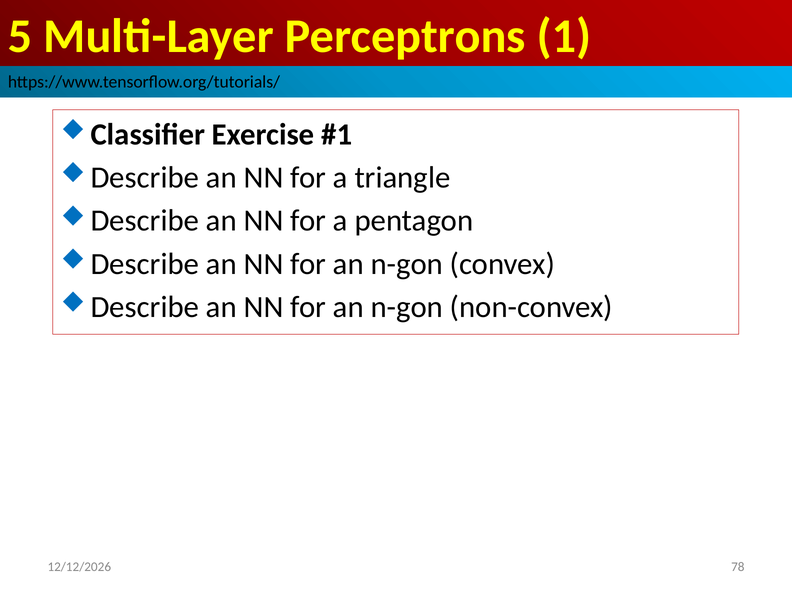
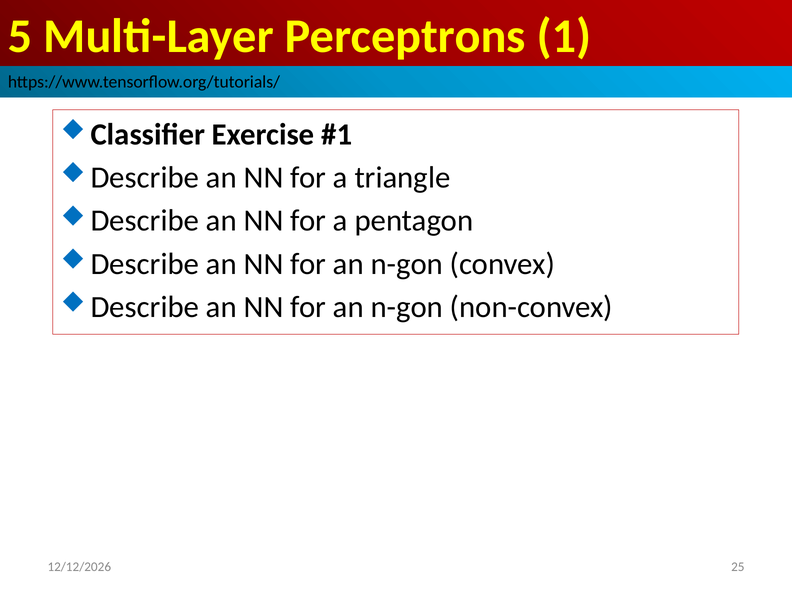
78: 78 -> 25 (738, 567)
